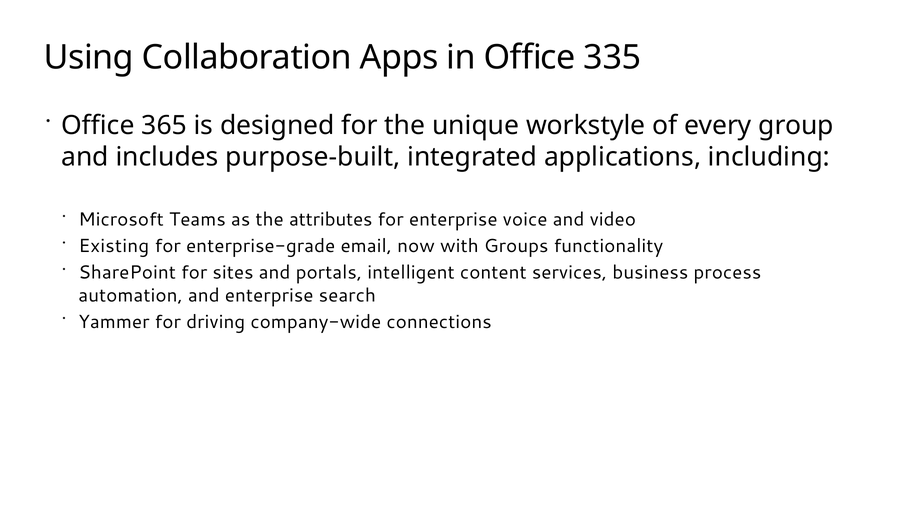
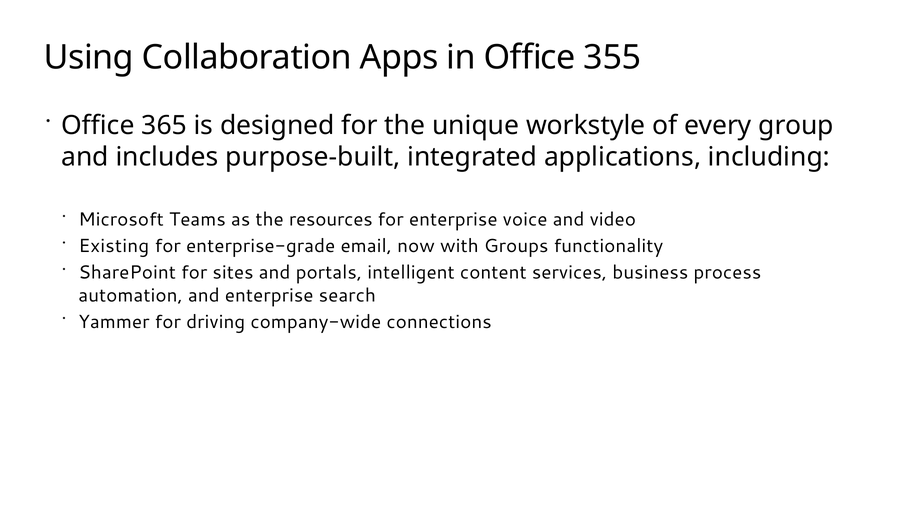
335: 335 -> 355 (612, 58)
attributes: attributes -> resources (331, 220)
